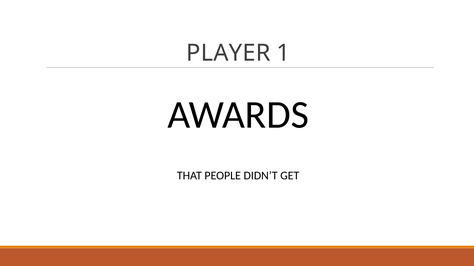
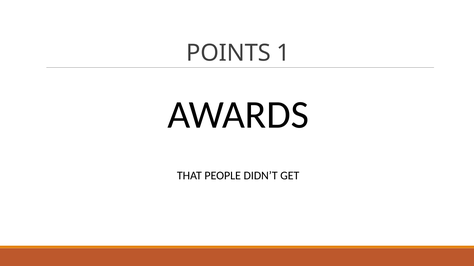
PLAYER: PLAYER -> POINTS (229, 53)
